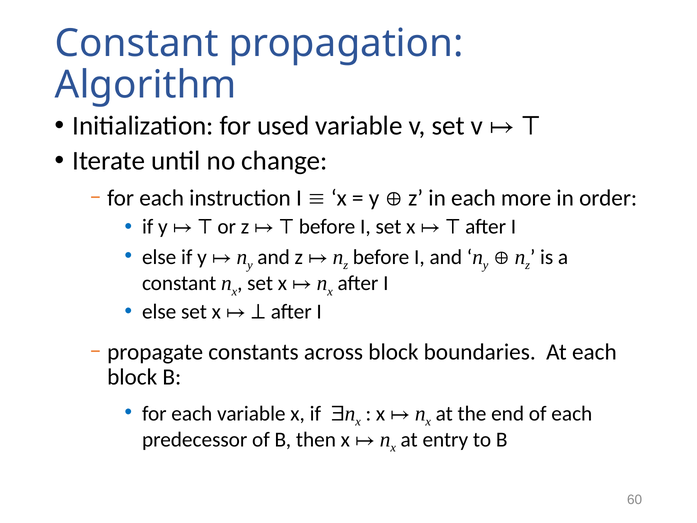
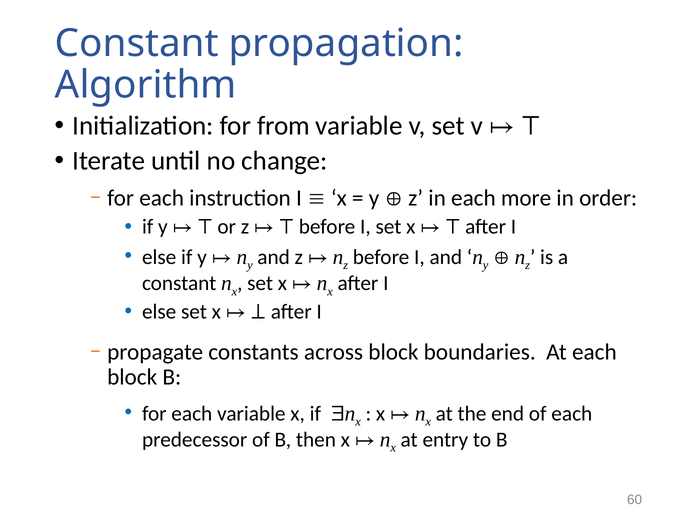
used: used -> from (283, 126)
